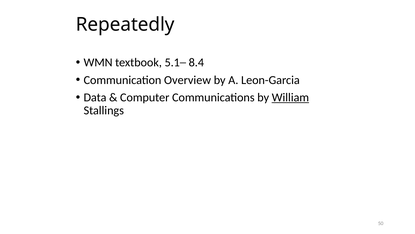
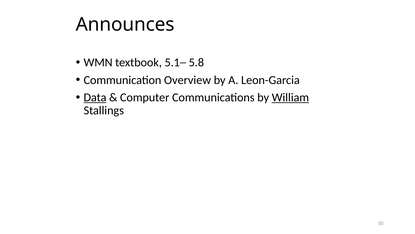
Repeatedly: Repeatedly -> Announces (125, 25)
8.4: 8.4 -> 5.8 (196, 62)
Data underline: none -> present (95, 97)
